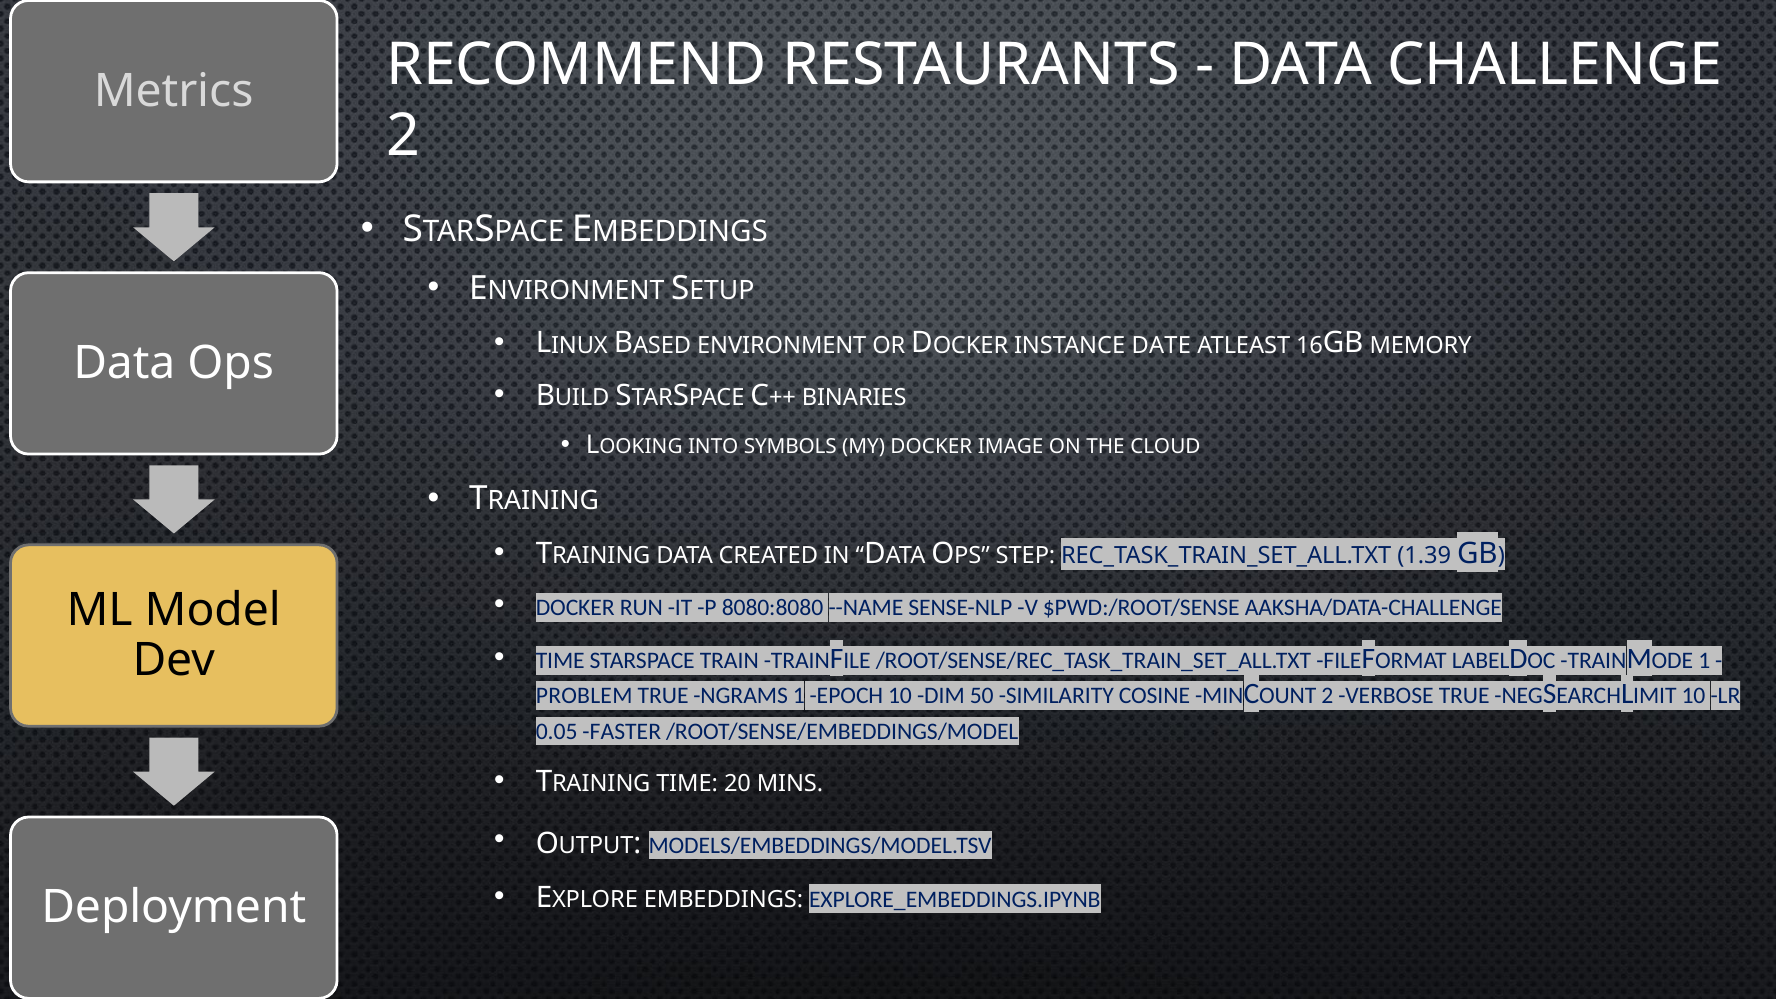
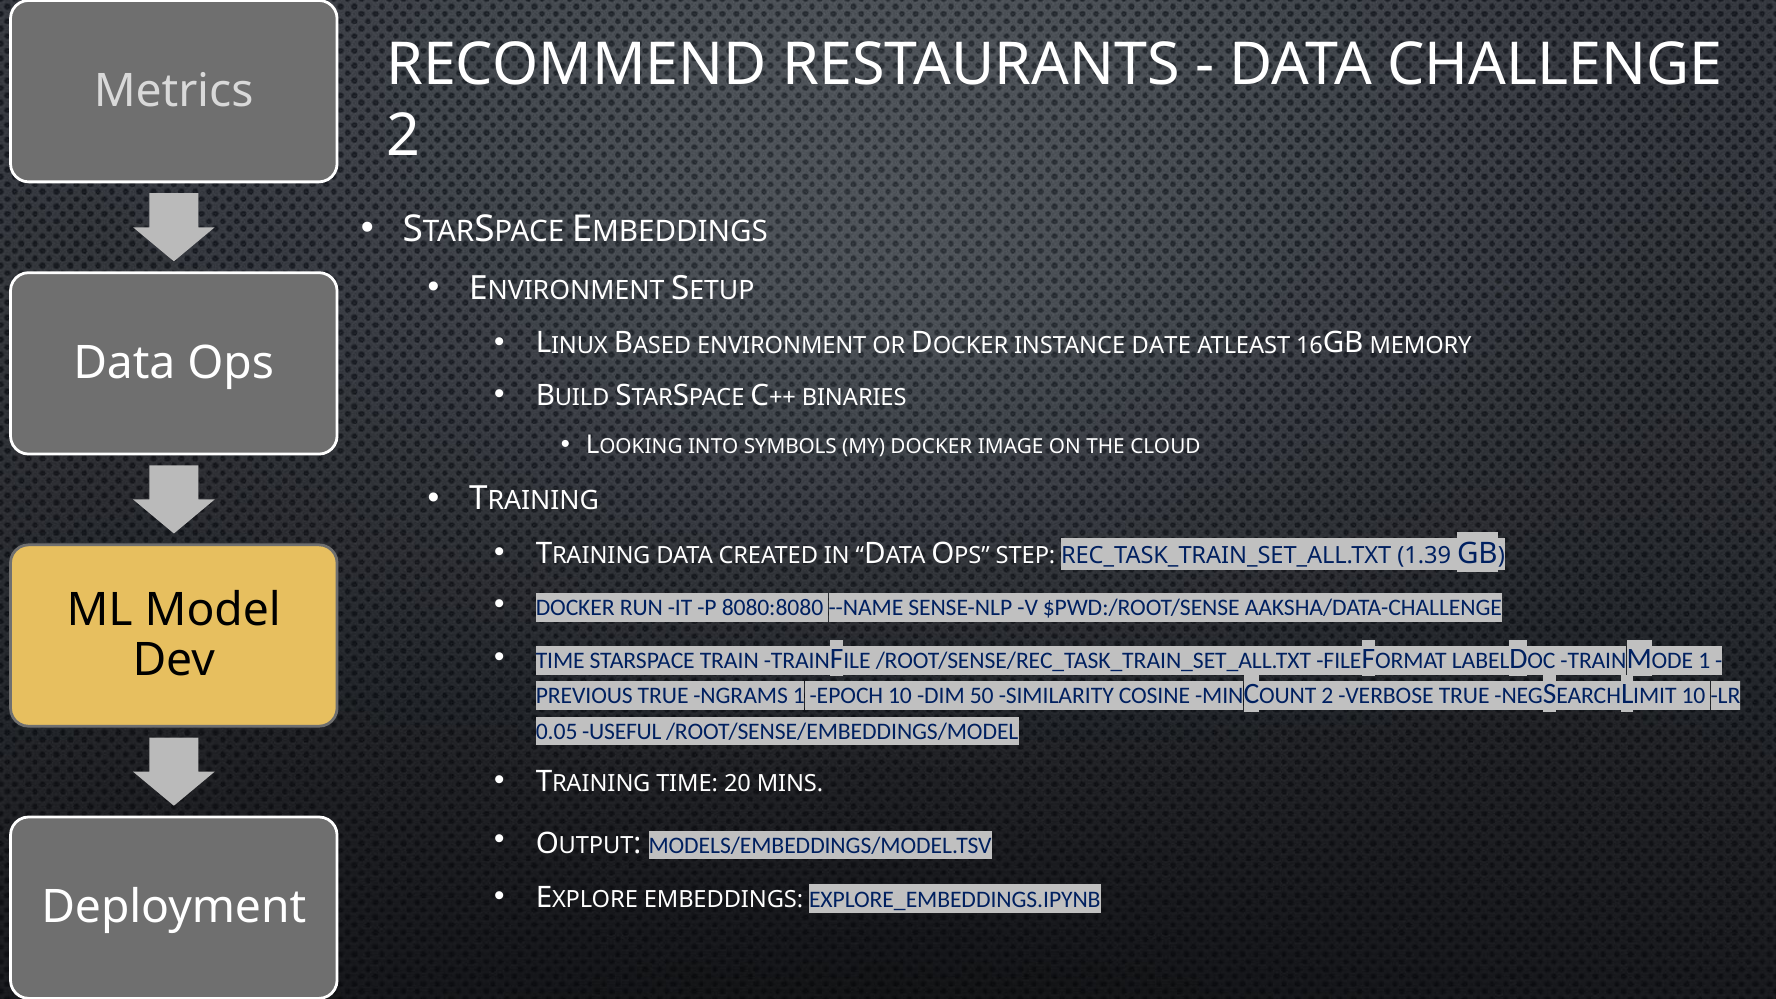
PROBLEM: PROBLEM -> PREVIOUS (584, 696)
FASTER: FASTER -> USEFUL (622, 731)
